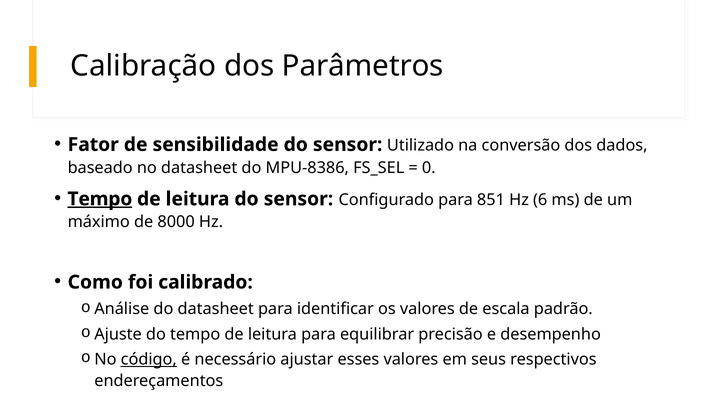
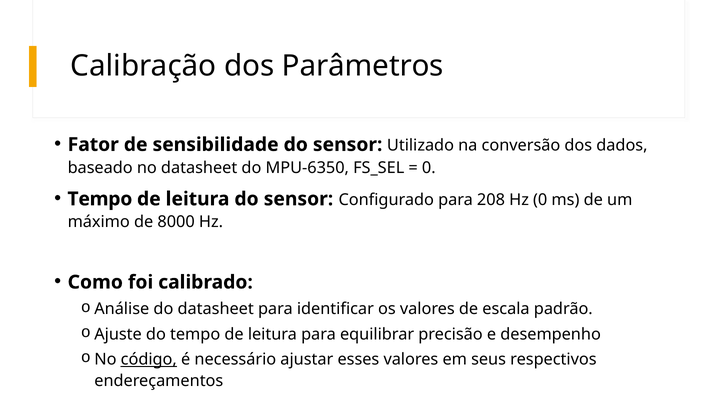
MPU-8386: MPU-8386 -> MPU-6350 (307, 168)
Tempo underline: present -> none (100, 199)
851: 851 -> 208 (491, 200)
Hz 6: 6 -> 0 (540, 200)
